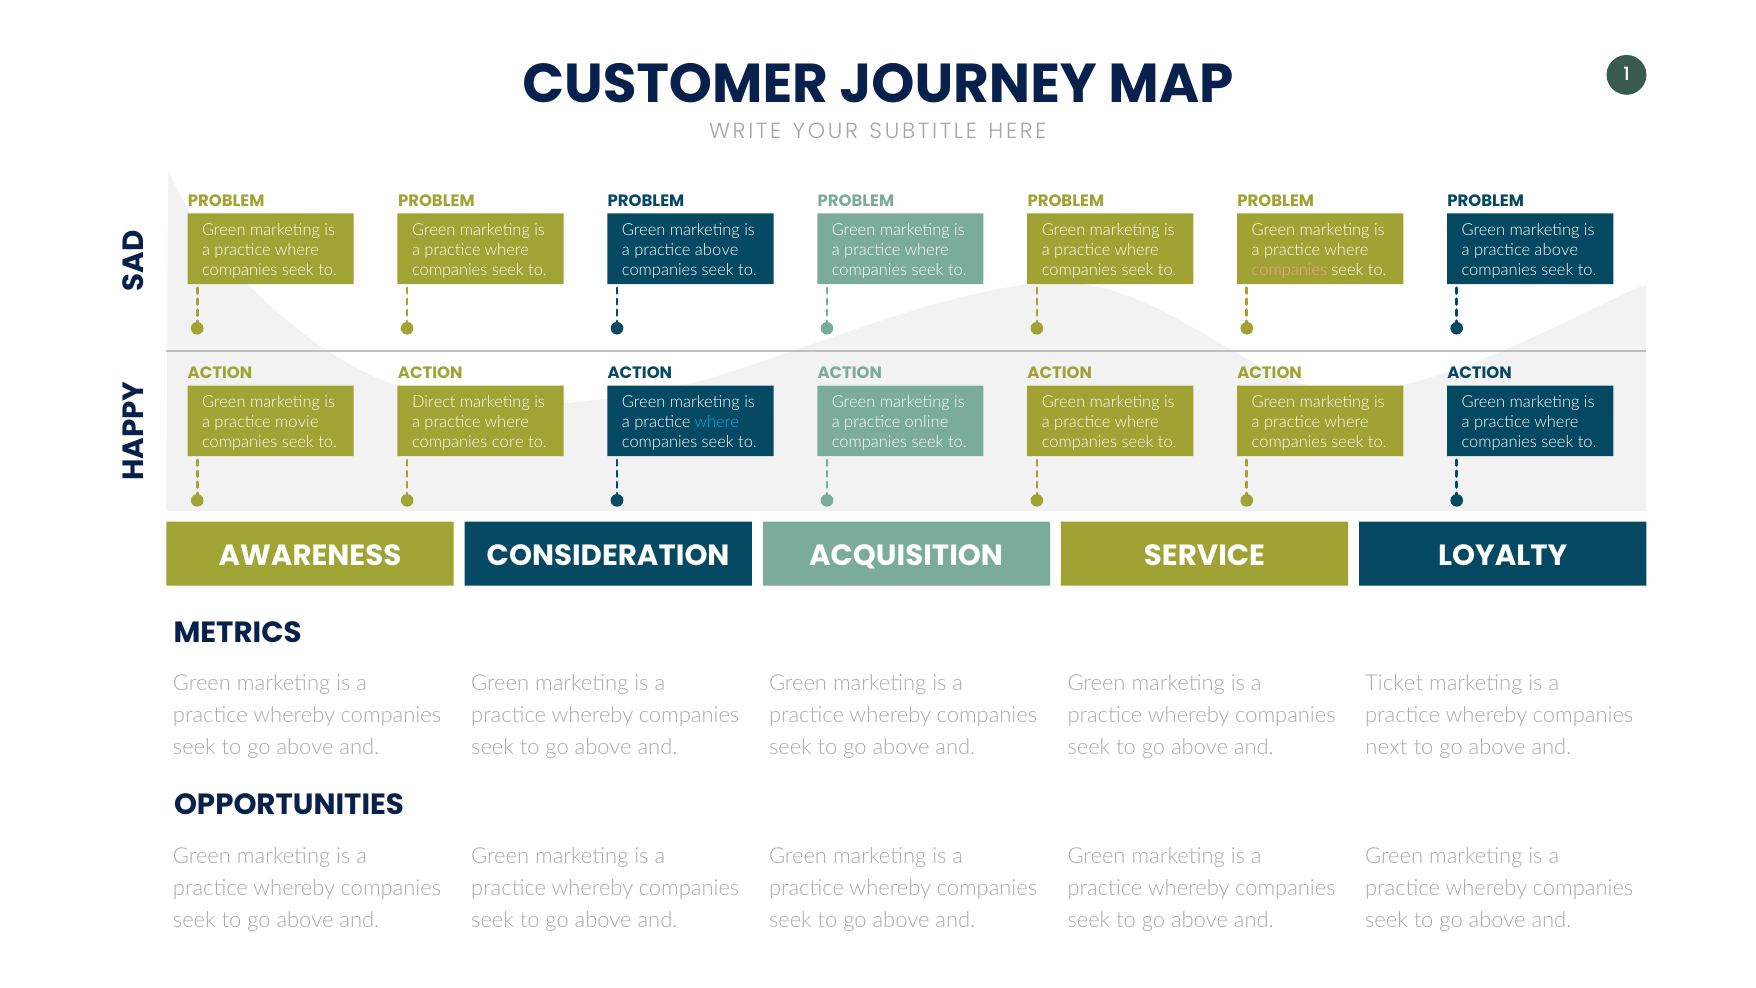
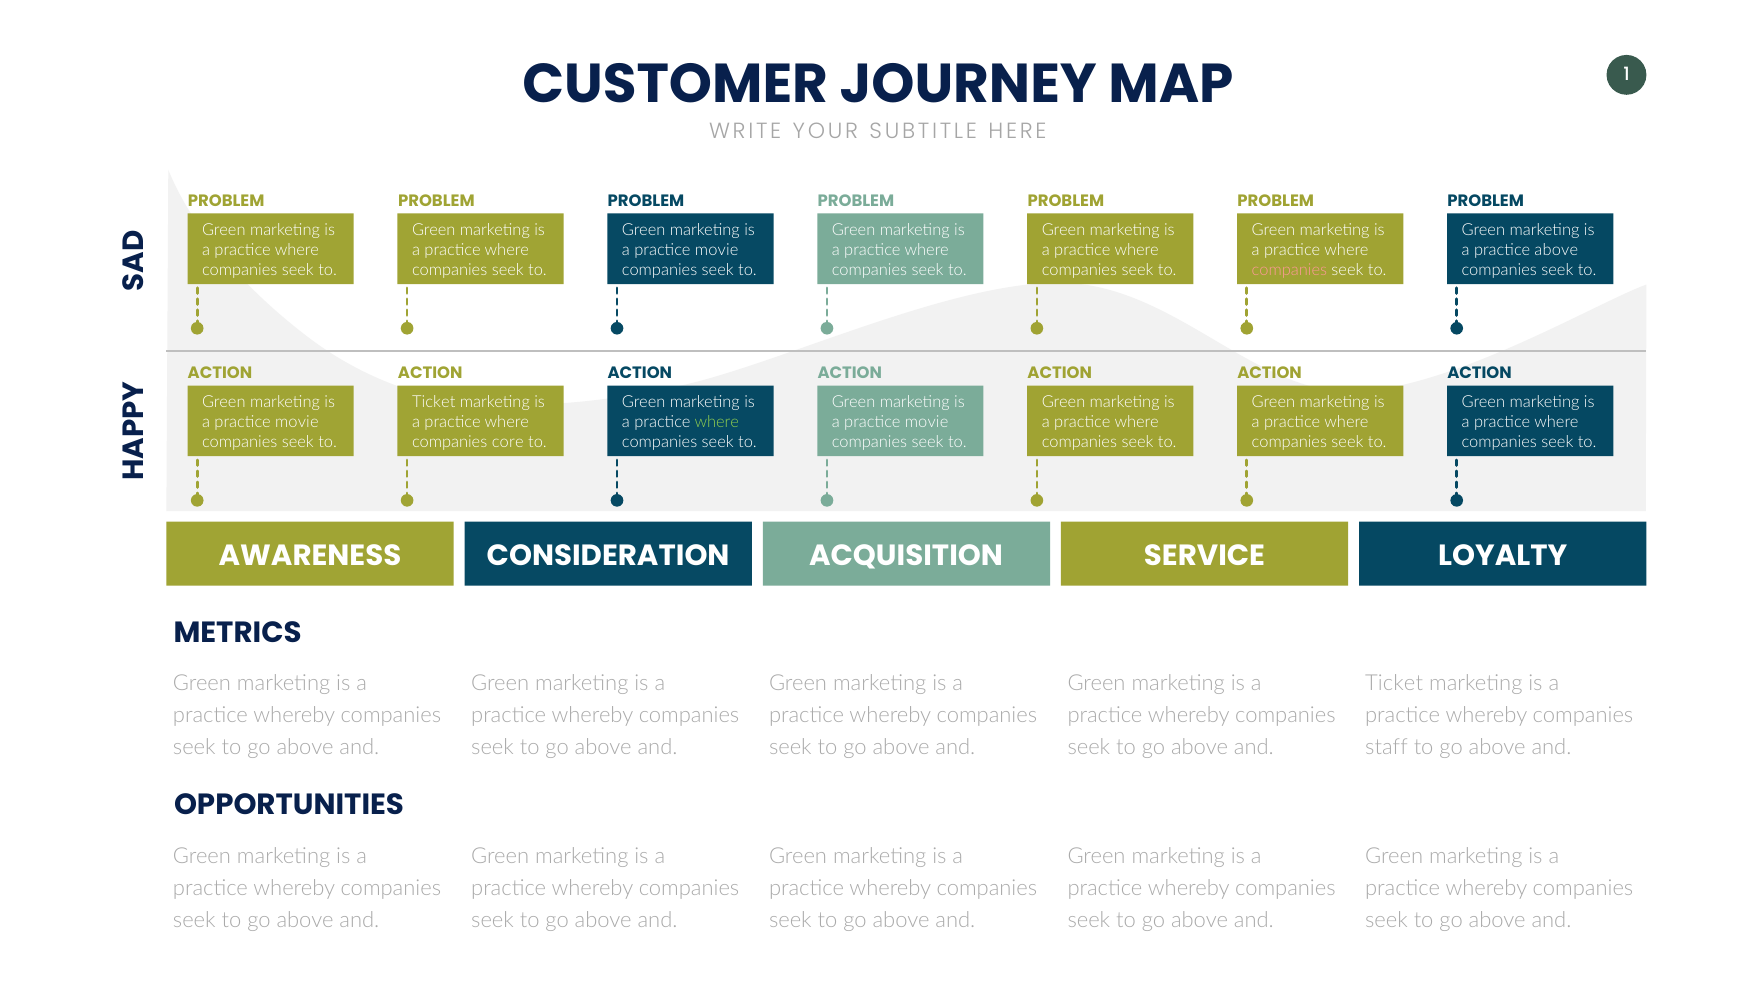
above: above -> movie (717, 250)
Direct: Direct -> Ticket (434, 402)
where colour: light blue -> light green (717, 422)
online: online -> movie (927, 422)
next: next -> staff (1386, 747)
